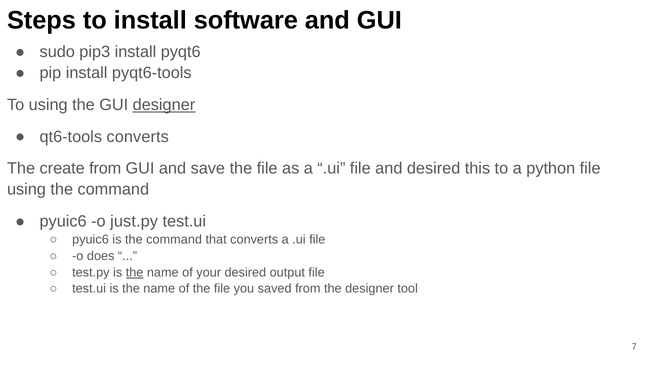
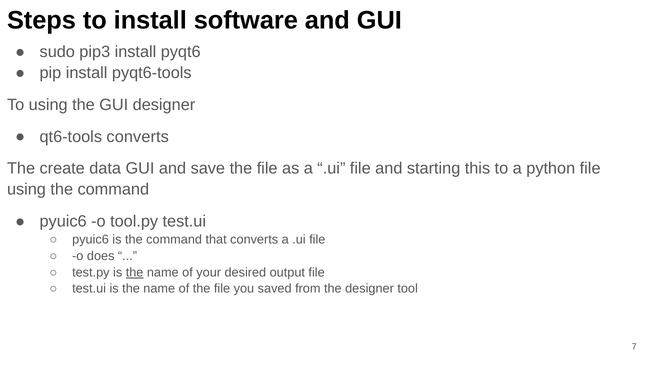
designer underline: present -> none (164, 105)
create from: from -> data (105, 168)
and desired: desired -> starting (434, 168)
just.py: just.py -> tool.py (134, 221)
